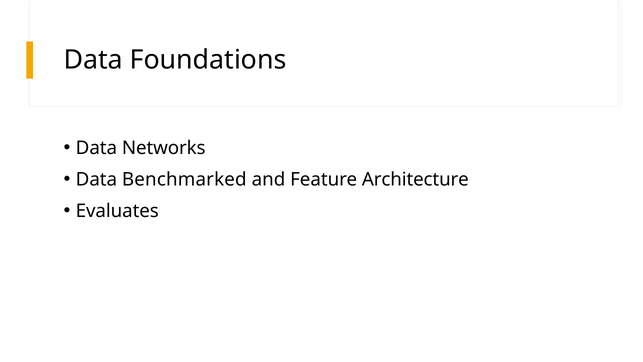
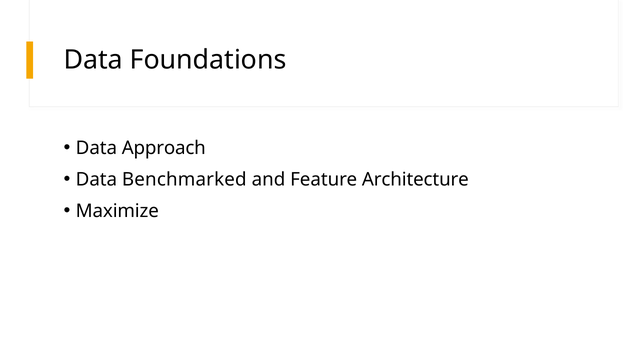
Networks: Networks -> Approach (164, 148)
Evaluates: Evaluates -> Maximize (117, 211)
